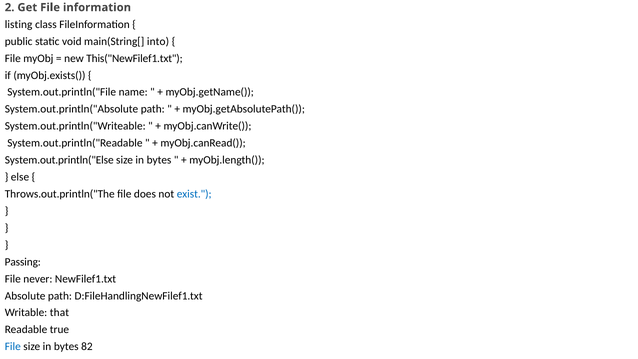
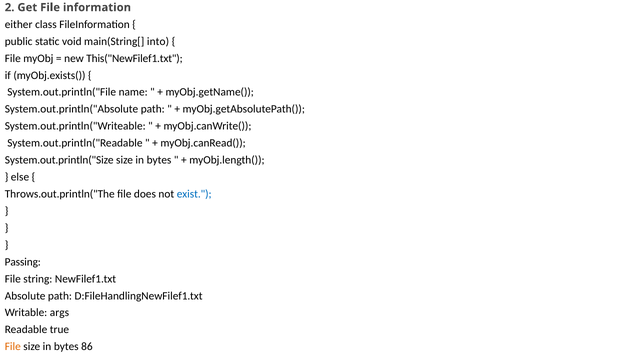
listing: listing -> either (19, 24)
System.out.println("Else: System.out.println("Else -> System.out.println("Size (59, 160)
never: never -> string (38, 279)
that: that -> args (59, 313)
File colour: blue -> orange (13, 347)
82: 82 -> 86 (87, 347)
